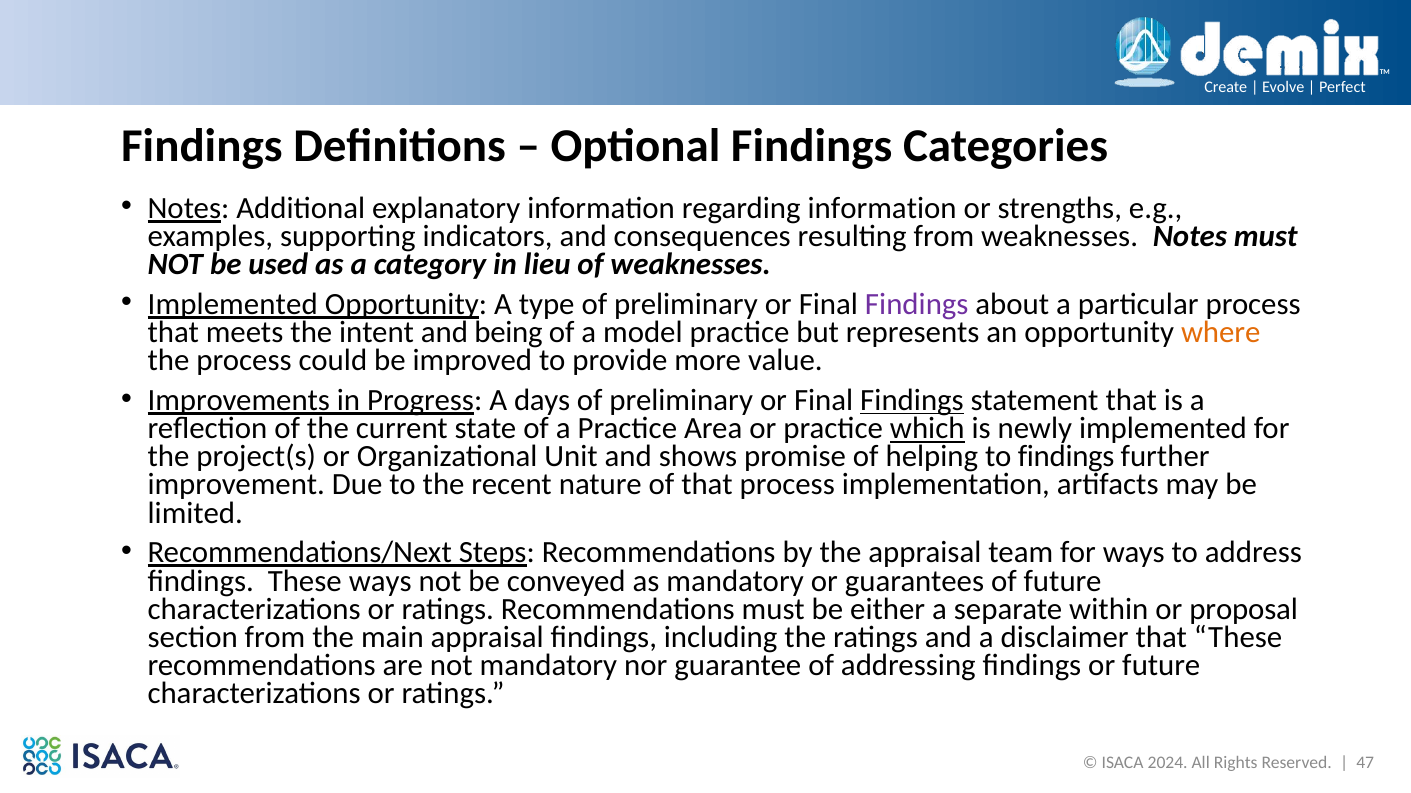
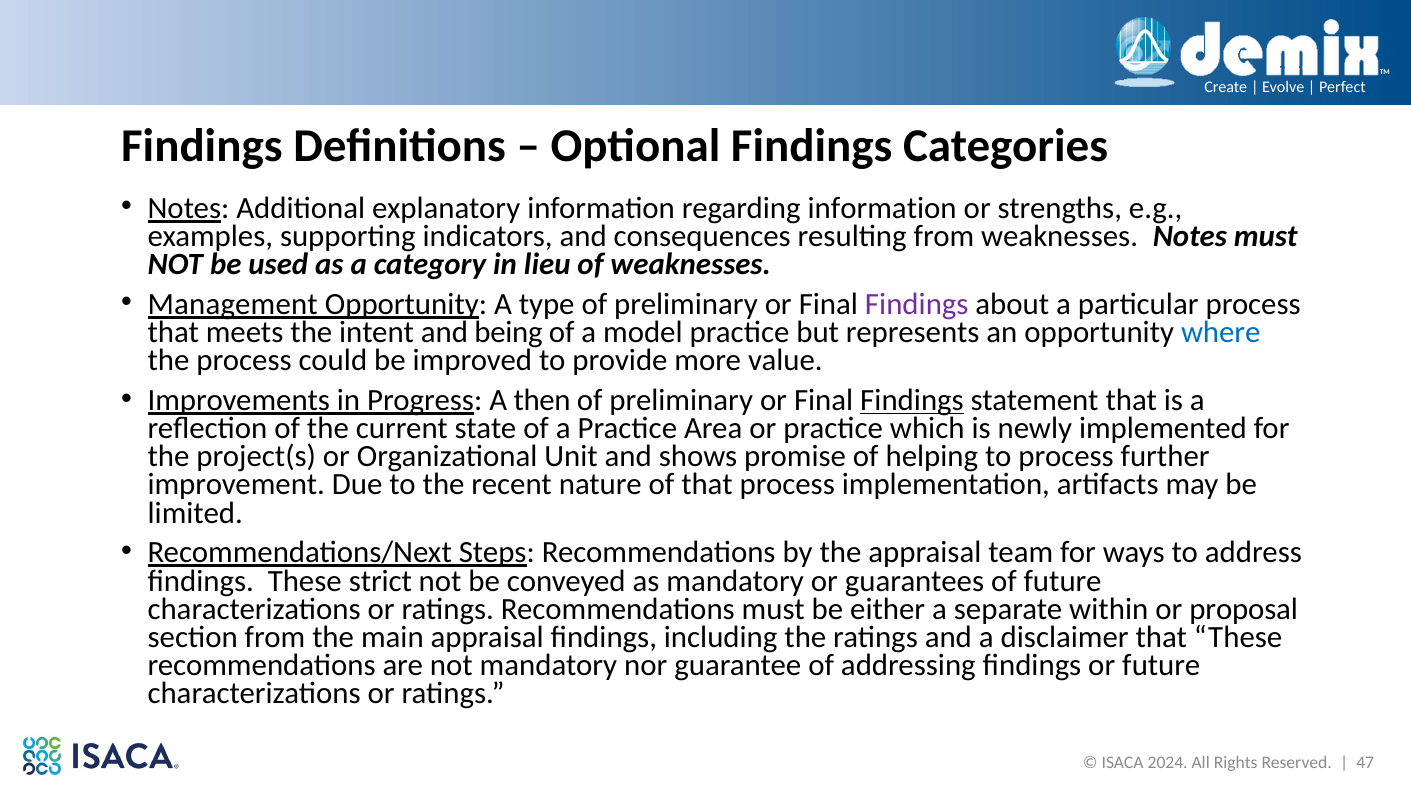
Implemented: Implemented -> Management (233, 304)
where colour: orange -> blue (1221, 333)
days: days -> then (542, 401)
which underline: present -> none (927, 429)
to findings: findings -> process (1066, 457)
These ways: ways -> strict (380, 581)
